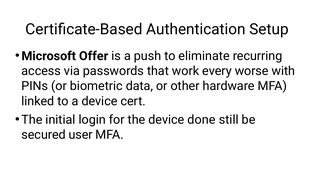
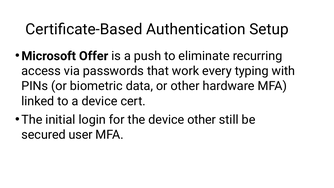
worse: worse -> typing (252, 71)
device done: done -> other (202, 120)
